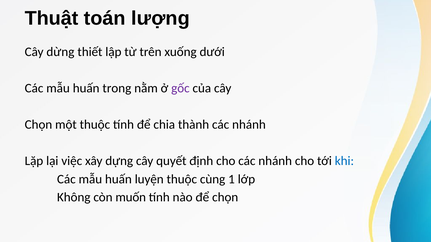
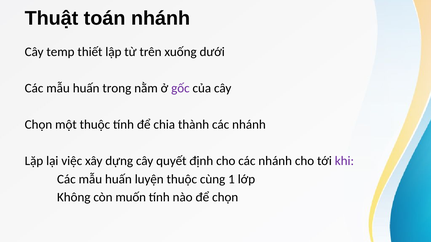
toán lượng: lượng -> nhánh (161, 18)
dừng: dừng -> temp (60, 52)
khi colour: blue -> purple (344, 161)
